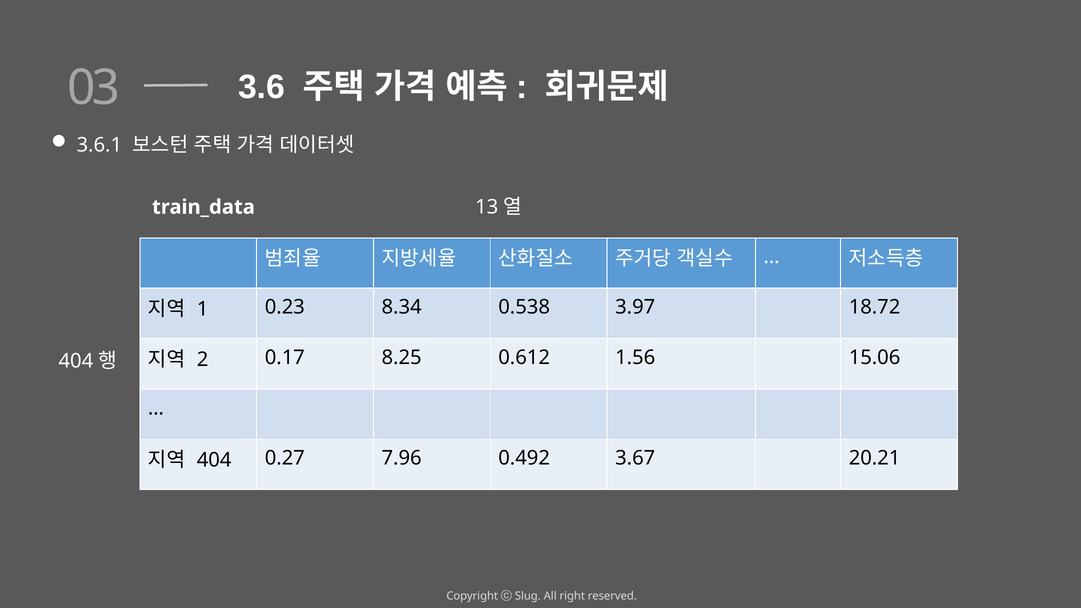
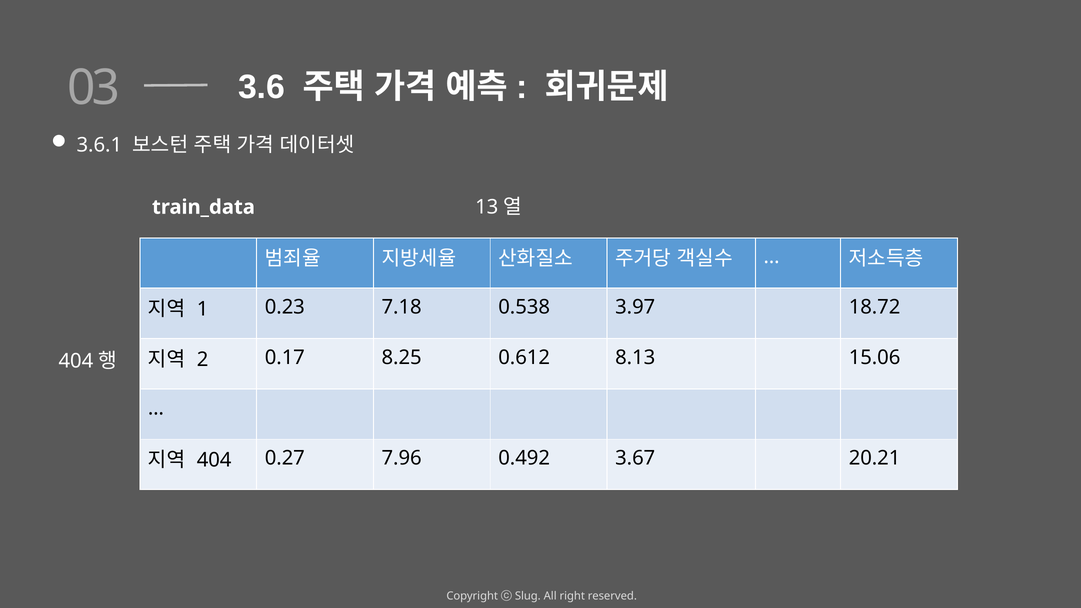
8.34: 8.34 -> 7.18 (402, 307)
1.56: 1.56 -> 8.13 (635, 358)
